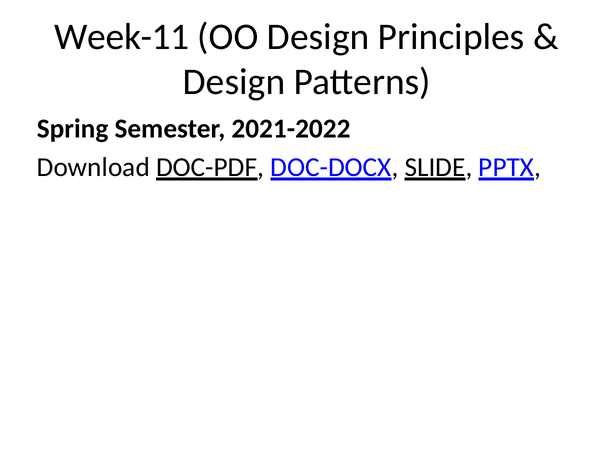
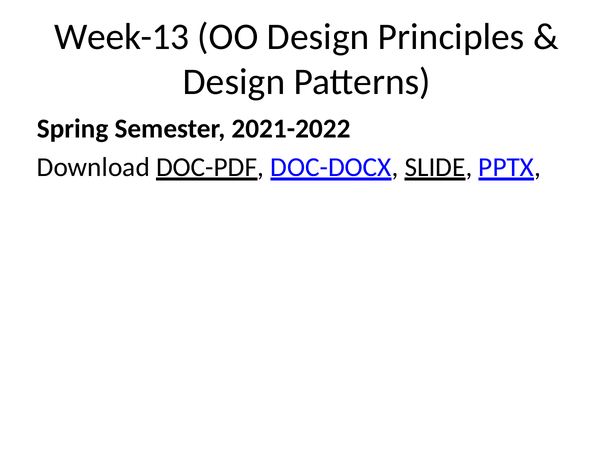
Week-11: Week-11 -> Week-13 (122, 37)
